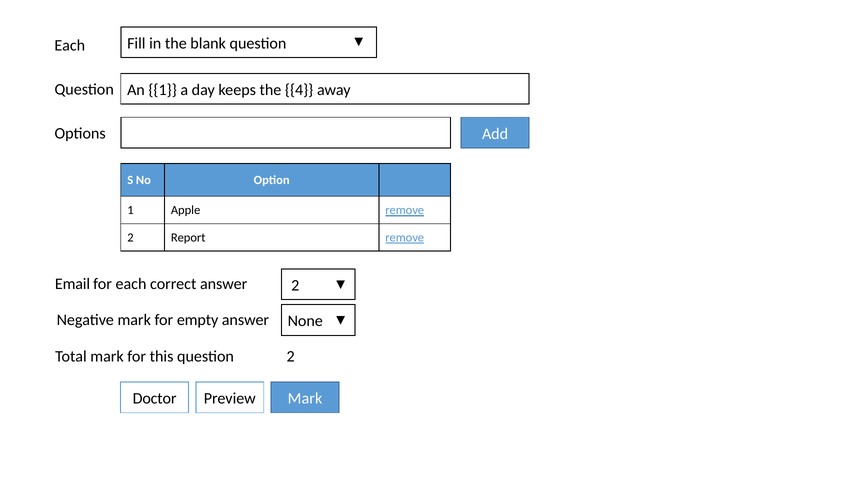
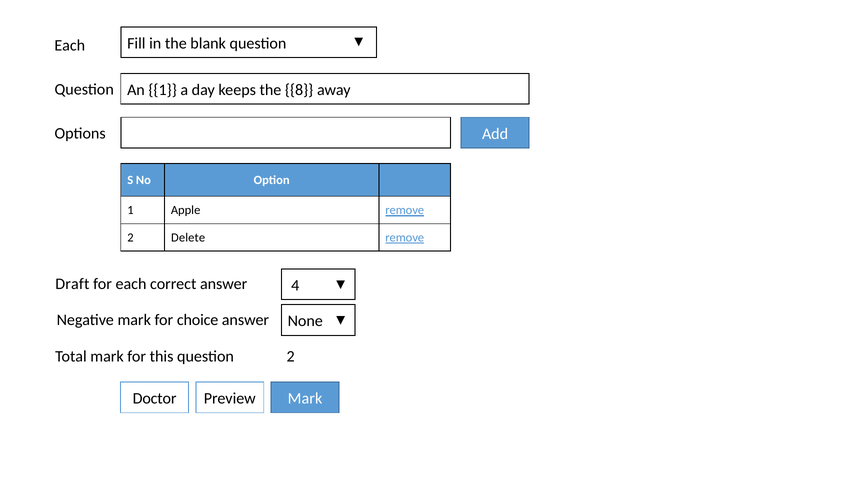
4: 4 -> 8 (299, 90)
Report: Report -> Delete (188, 238)
Email: Email -> Draft (72, 284)
answer 2: 2 -> 4 (295, 286)
empty: empty -> choice (198, 320)
